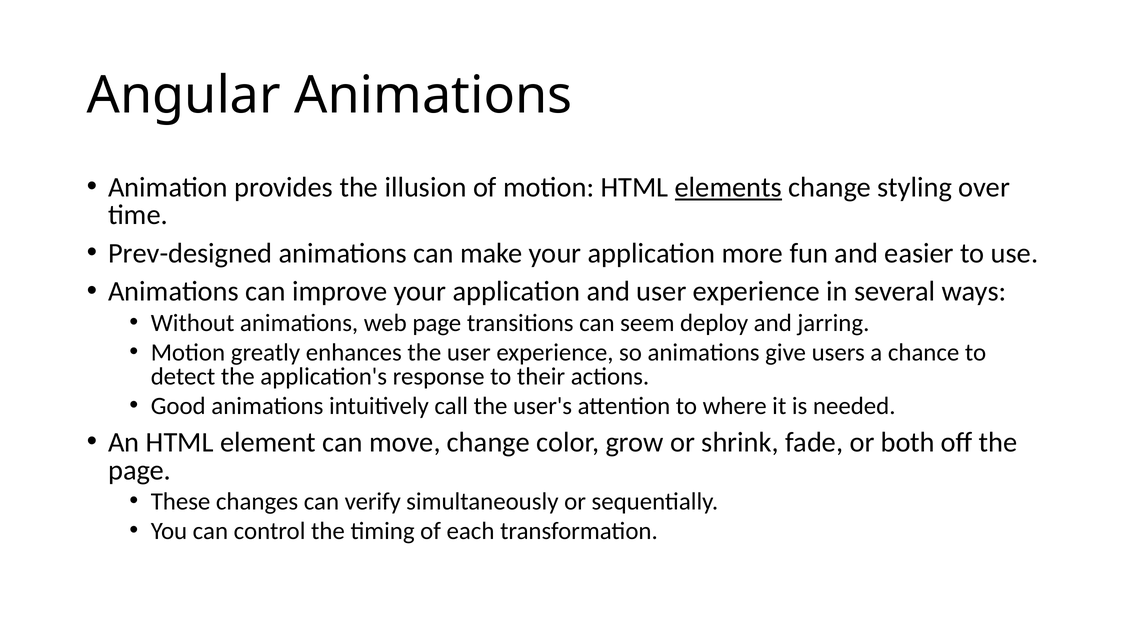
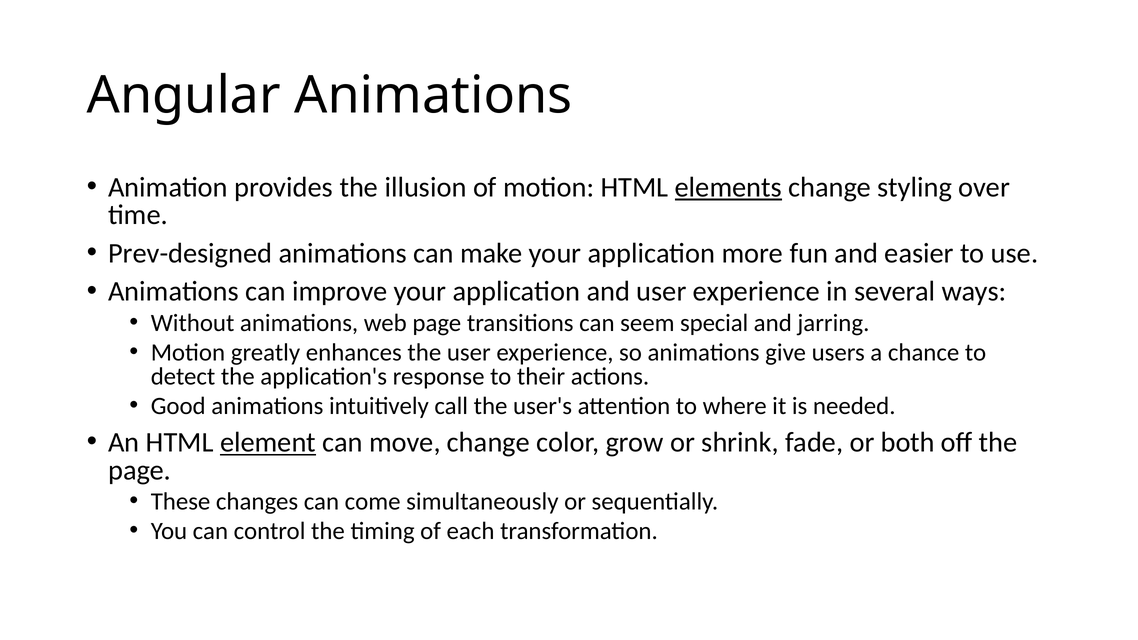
deploy: deploy -> special (714, 323)
element underline: none -> present (268, 443)
verify: verify -> come (373, 502)
